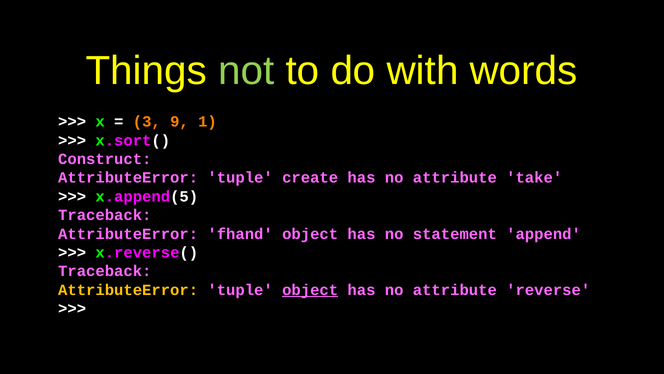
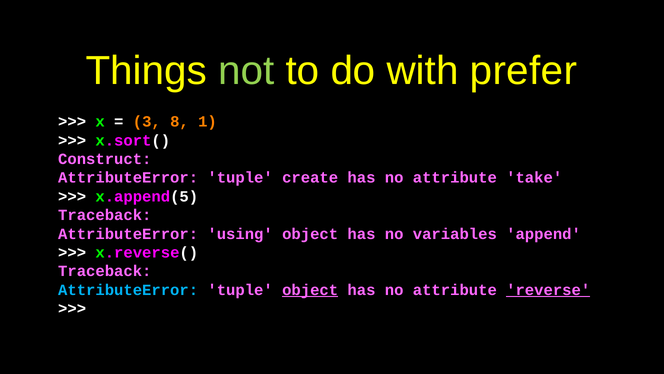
words: words -> prefer (523, 71)
9: 9 -> 8 (179, 122)
fhand: fhand -> using (240, 234)
statement: statement -> variables (455, 234)
AttributeError colour: yellow -> light blue (128, 290)
reverse underline: none -> present (548, 290)
